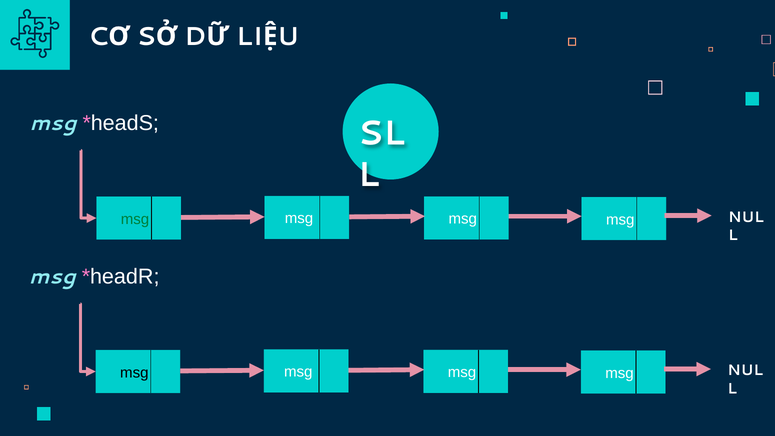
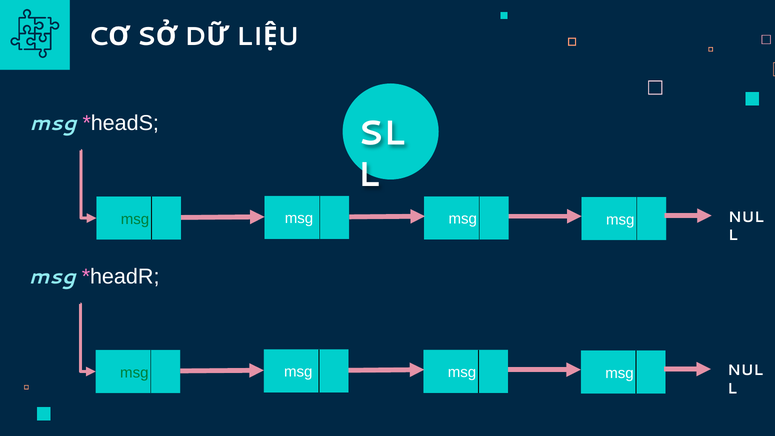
msg colour: black -> green (134, 372)
